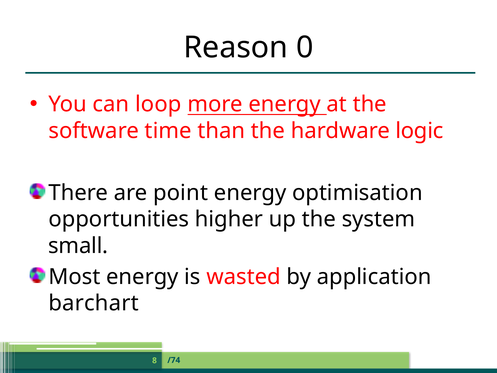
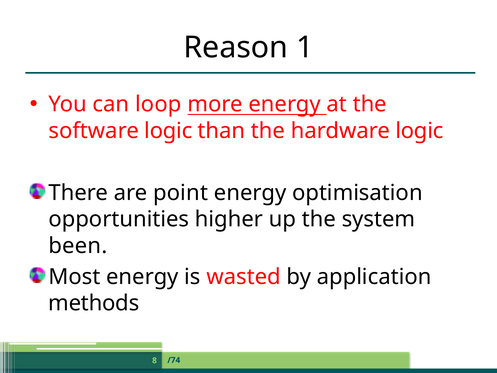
0: 0 -> 1 (305, 48)
software time: time -> logic (168, 131)
small: small -> been (78, 246)
barchart: barchart -> methods (94, 303)
